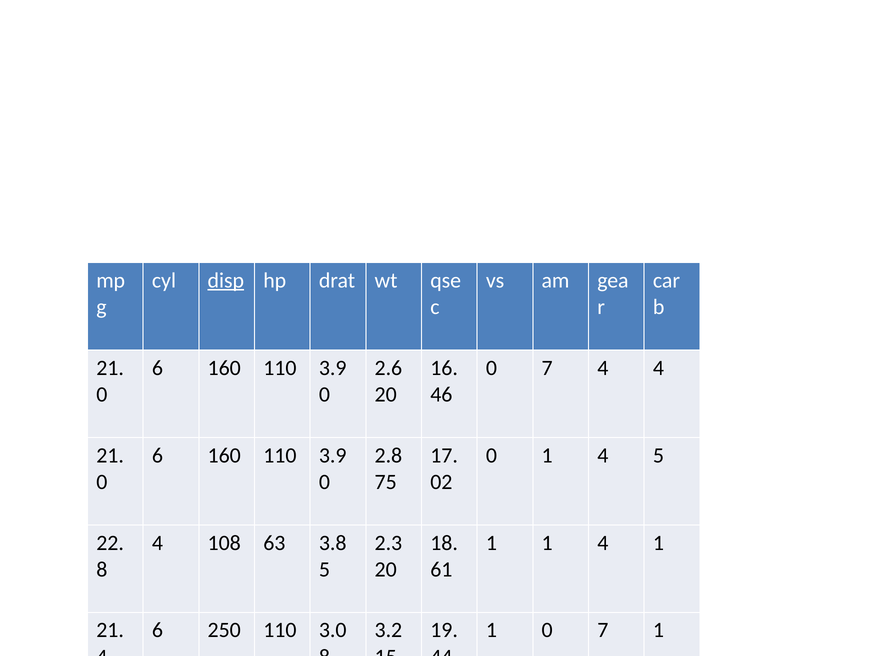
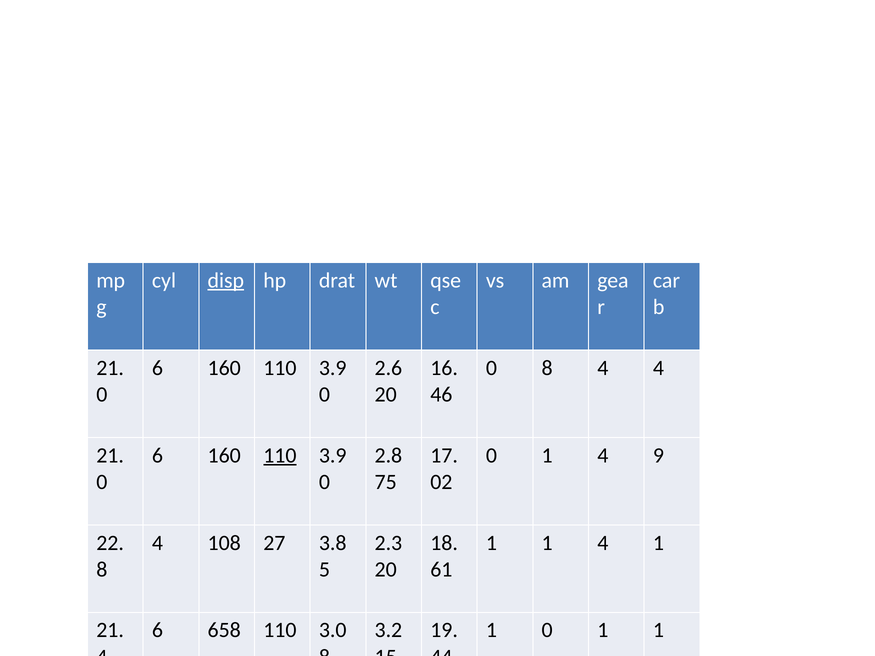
7: 7 -> 8 (547, 368)
110 underline: none -> present (280, 455)
4 5: 5 -> 9 (658, 455)
63: 63 -> 27 (274, 543)
250: 250 -> 658 (224, 630)
1 0 7: 7 -> 1 (603, 630)
